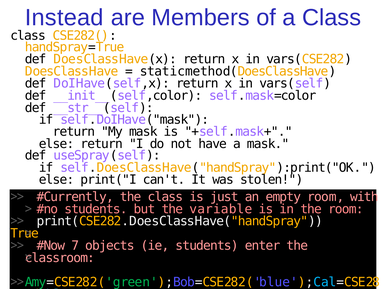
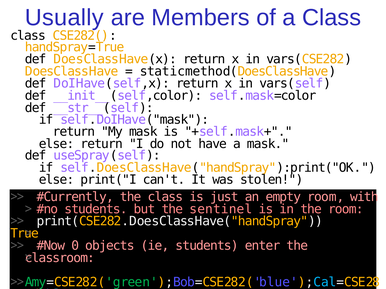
Instead: Instead -> Usually (64, 18)
variable: variable -> sentinel (221, 209)
7: 7 -> 0 (75, 246)
